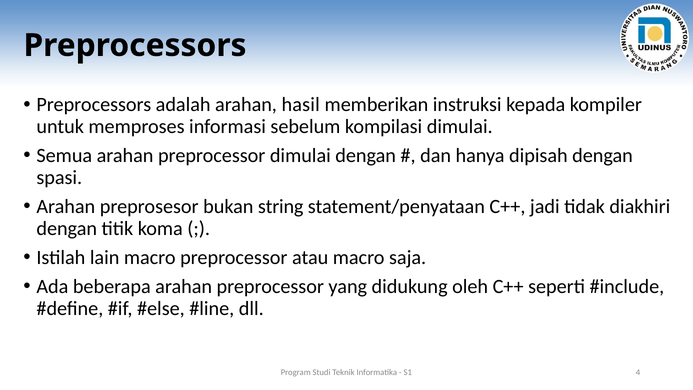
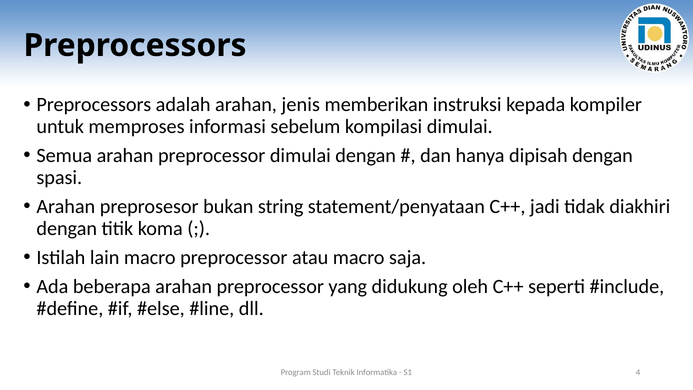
hasil: hasil -> jenis (301, 105)
